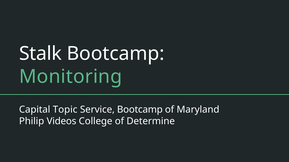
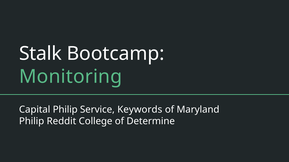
Capital Topic: Topic -> Philip (65, 110)
Service Bootcamp: Bootcamp -> Keywords (140, 110)
Videos: Videos -> Reddit (61, 121)
